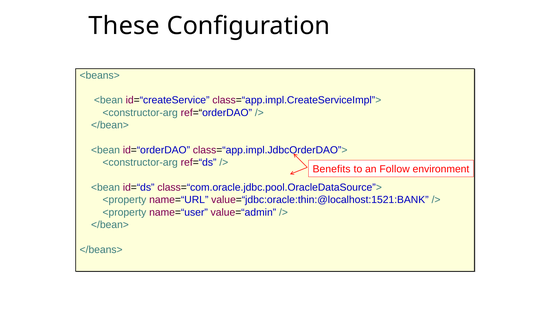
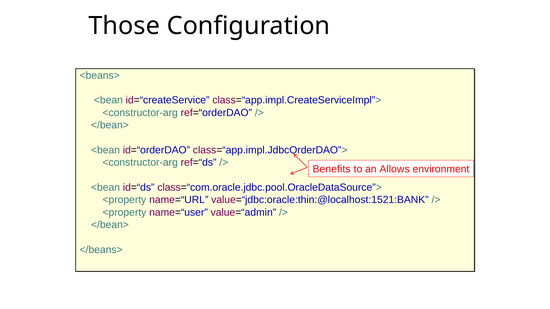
These: These -> Those (124, 26)
Follow: Follow -> Allows (395, 169)
